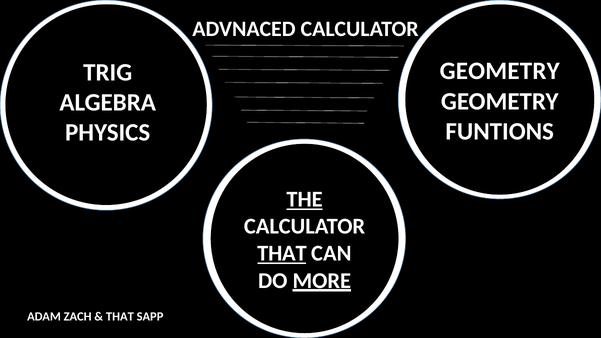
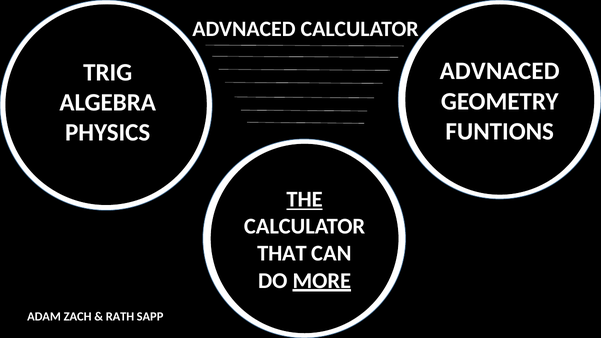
GEOMETRY: GEOMETRY -> ADVNACED (500, 71)
THAT underline: present -> none (282, 254)
THAT: THAT -> RATH (120, 317)
